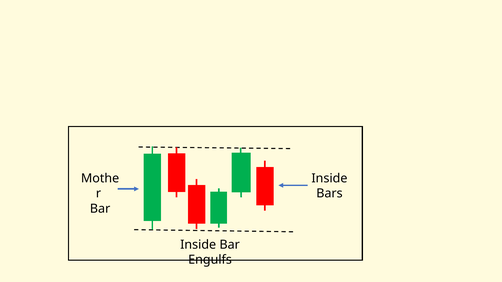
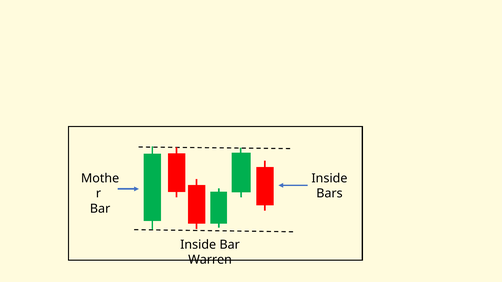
Engulfs: Engulfs -> Warren (210, 260)
